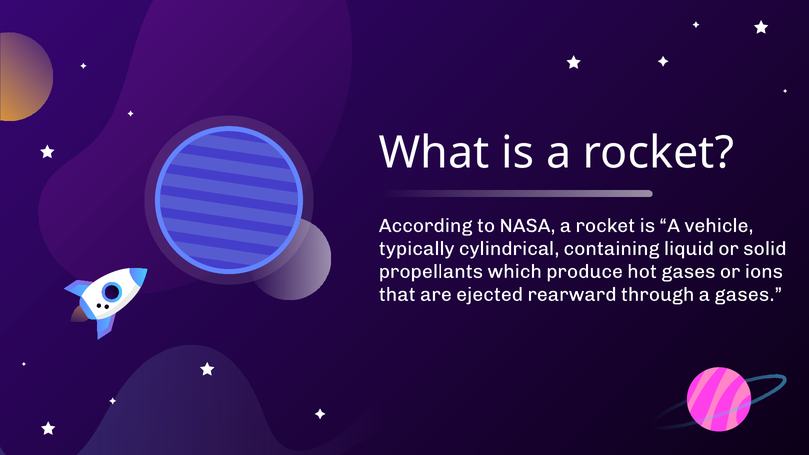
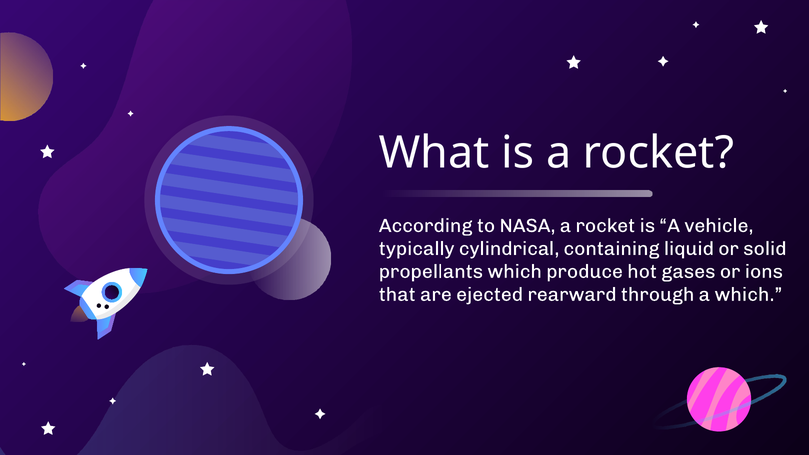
a gases: gases -> which (748, 295)
